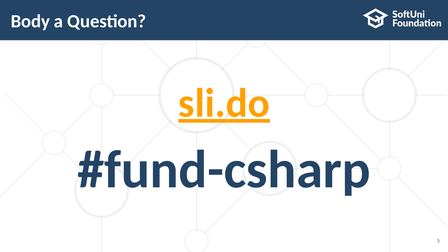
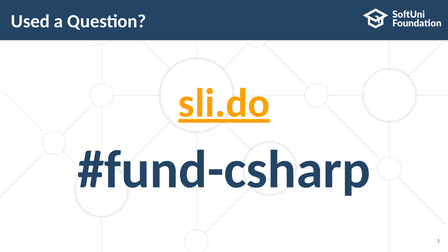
Body: Body -> Used (30, 21)
